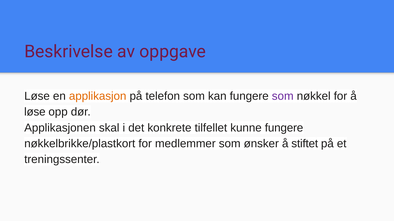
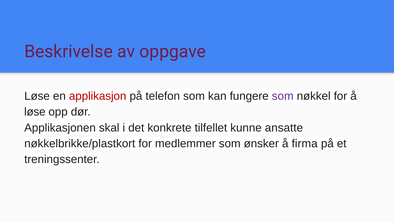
applikasjon colour: orange -> red (98, 96)
kunne fungere: fungere -> ansatte (284, 128)
stiftet: stiftet -> firma (305, 144)
